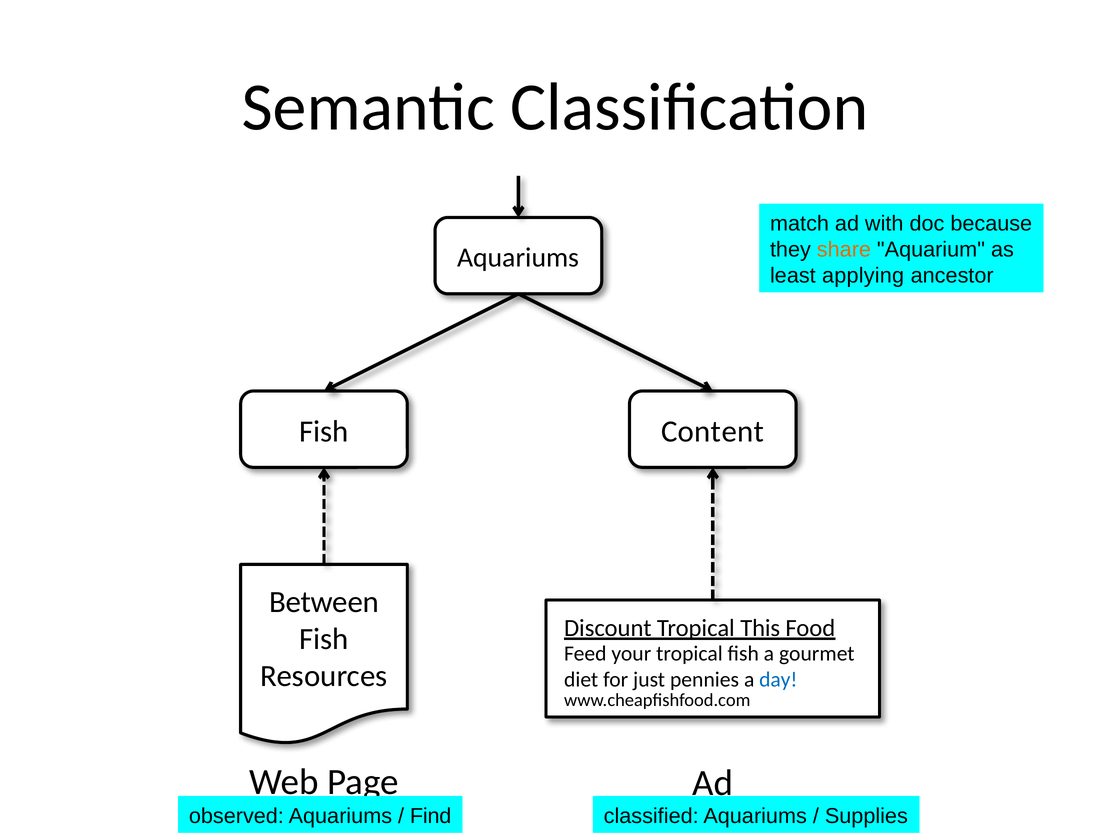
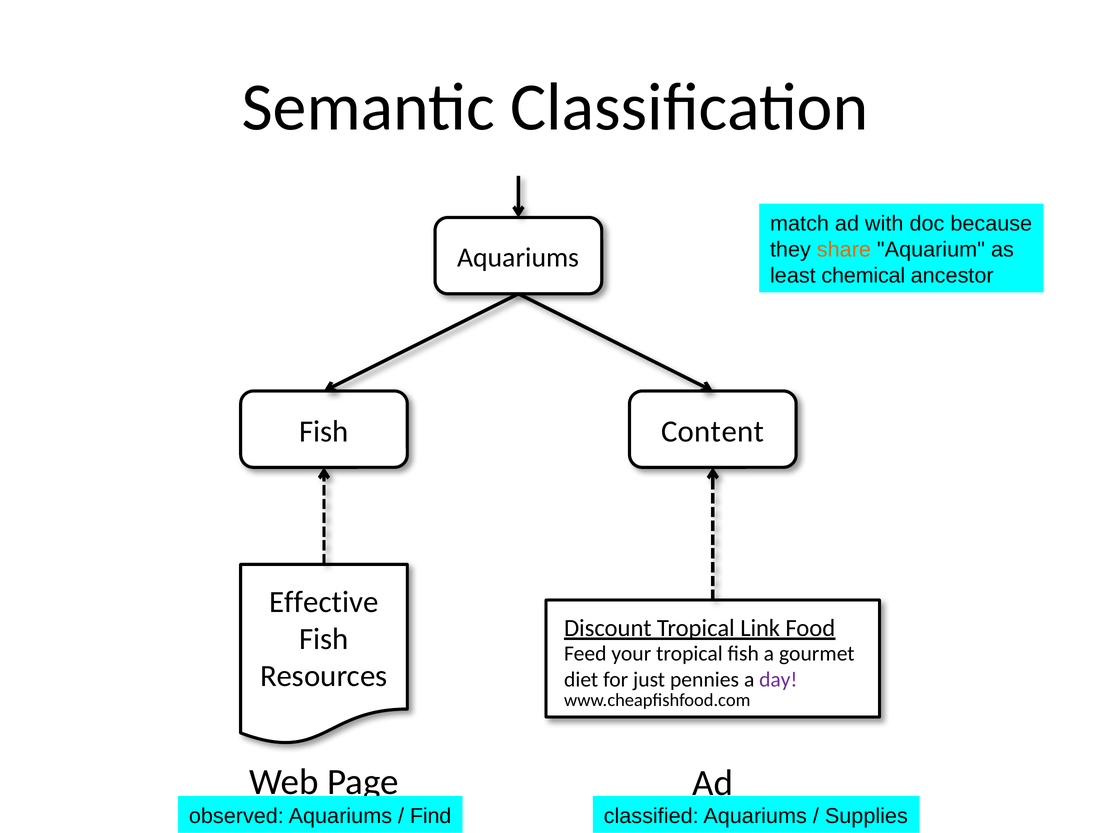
applying: applying -> chemical (863, 276)
Between: Between -> Effective (324, 602)
This: This -> Link (760, 628)
day colour: blue -> purple (778, 680)
